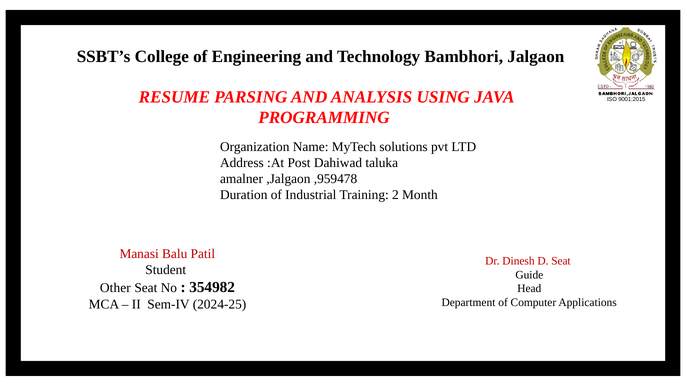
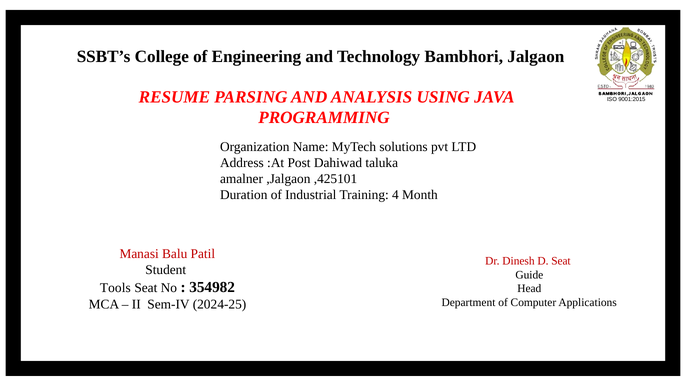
,959478: ,959478 -> ,425101 (336, 179)
2: 2 -> 4 (395, 195)
Other: Other -> Tools (115, 288)
